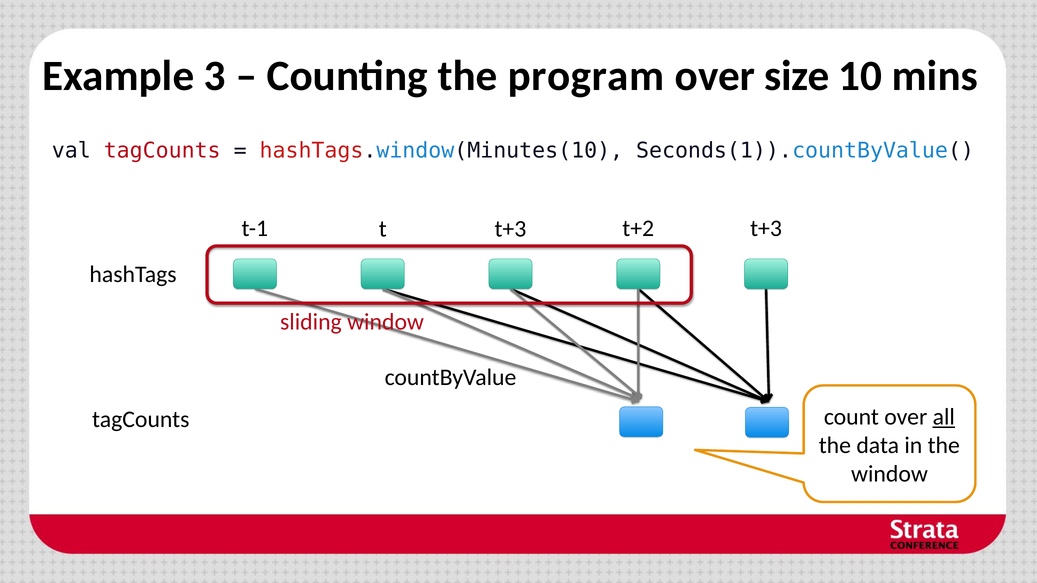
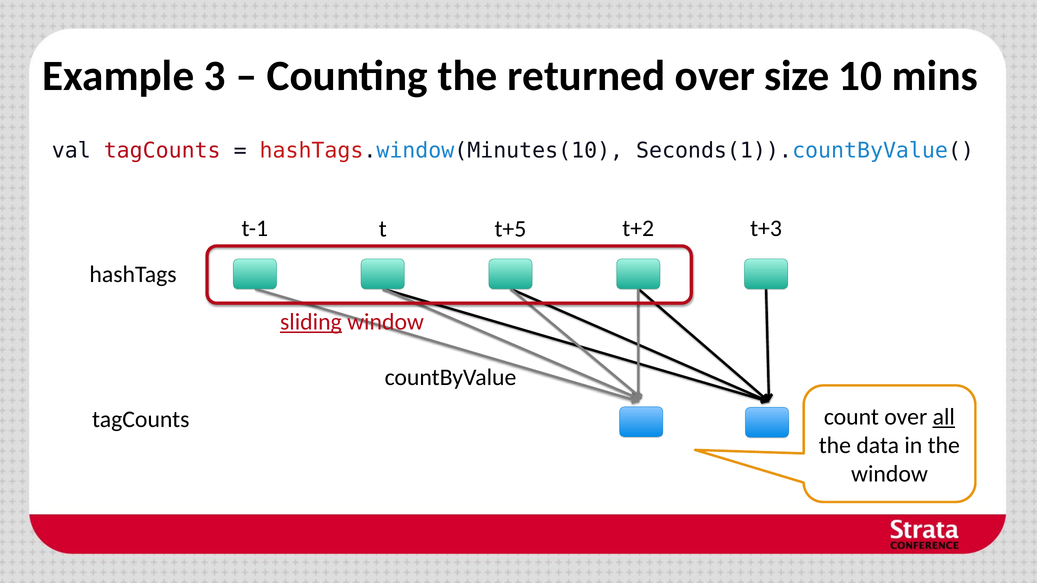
program: program -> returned (586, 76)
t t+3: t+3 -> t+5 (510, 229)
sliding underline: none -> present (311, 322)
